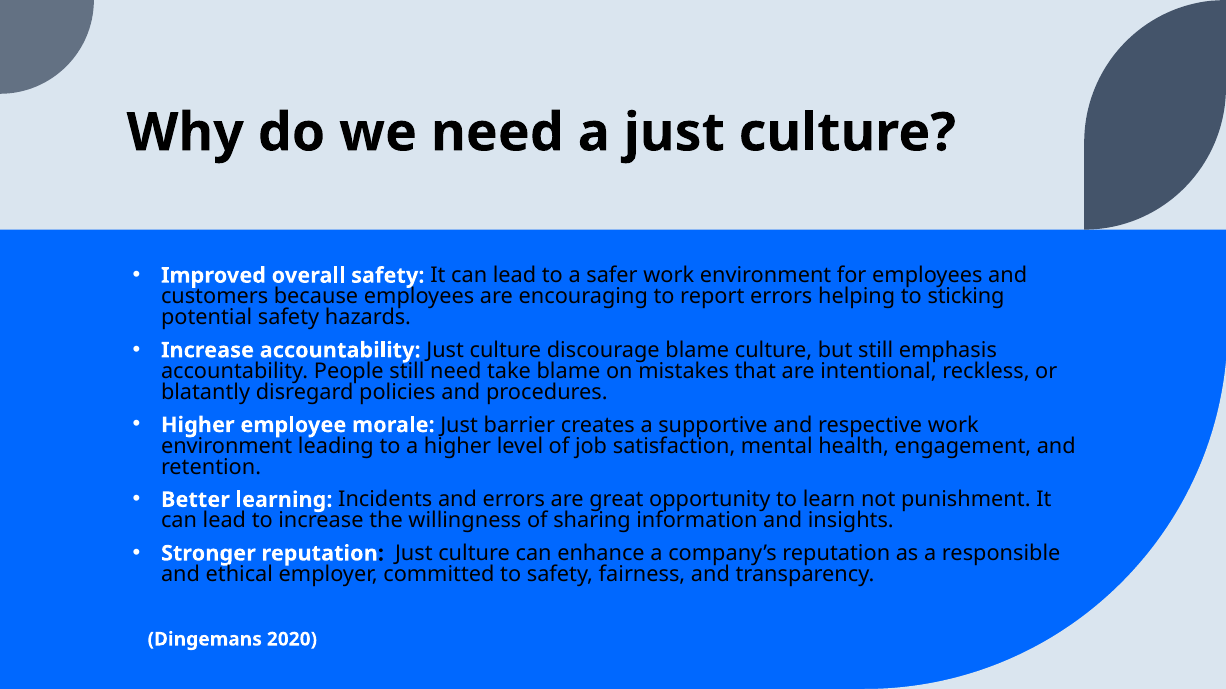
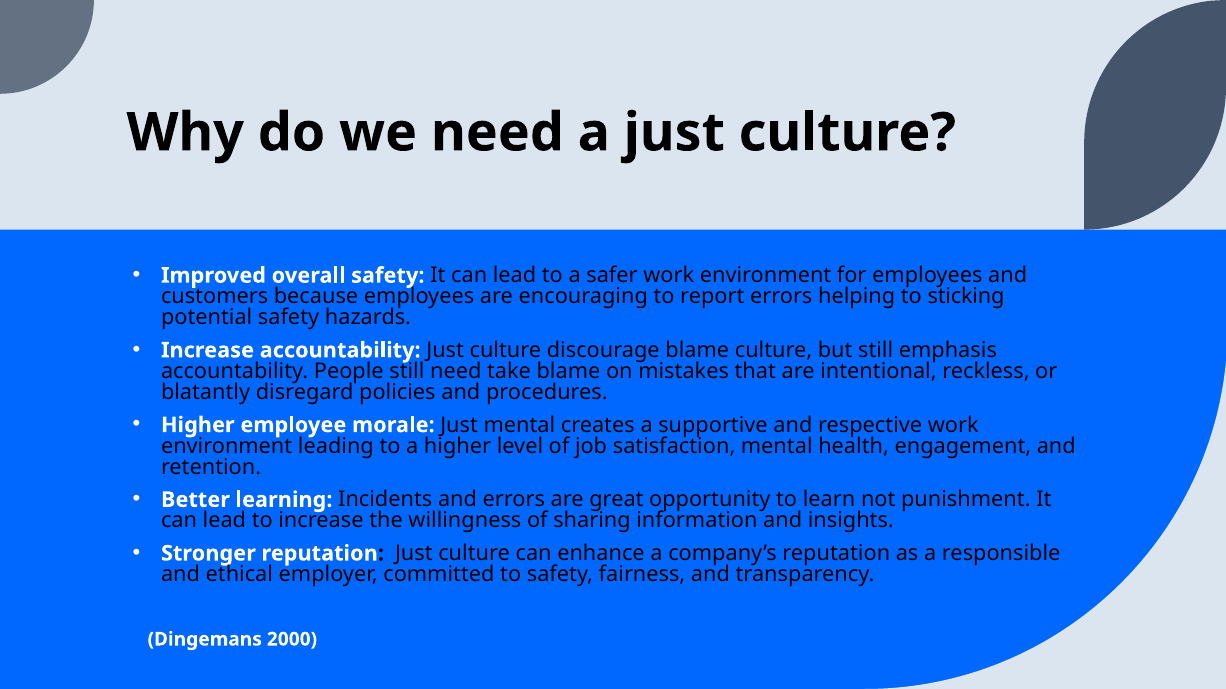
Just barrier: barrier -> mental (519, 425)
2020: 2020 -> 2000 (292, 640)
